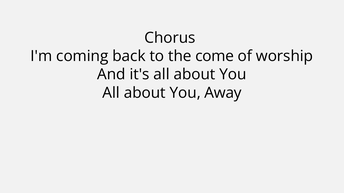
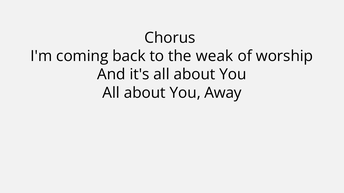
come: come -> weak (215, 56)
